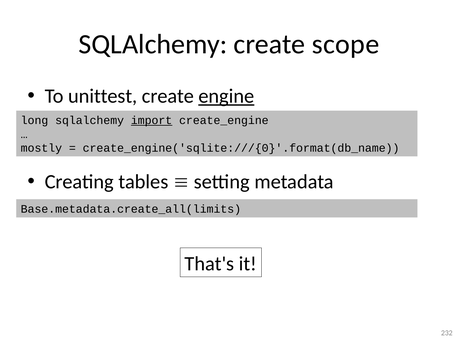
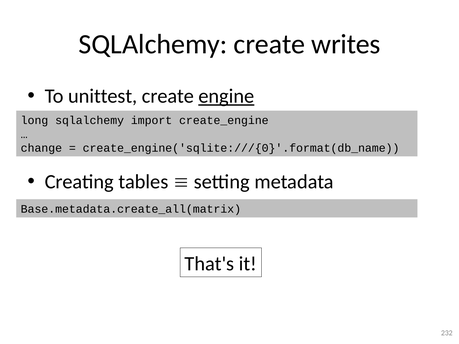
scope: scope -> writes (346, 44)
import underline: present -> none (152, 121)
mostly: mostly -> change (41, 148)
Base.metadata.create_all(limits: Base.metadata.create_all(limits -> Base.metadata.create_all(matrix (131, 209)
